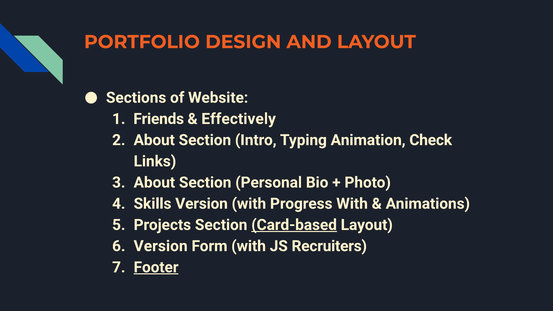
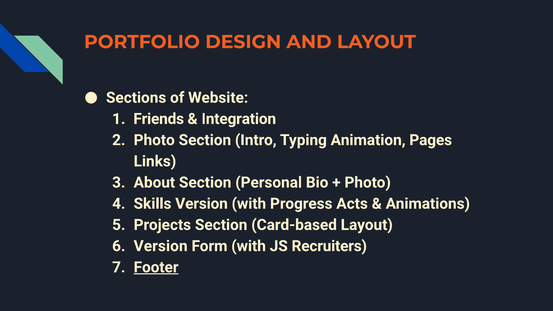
Effectively: Effectively -> Integration (239, 119)
About: About -> Photo (154, 140)
Check: Check -> Pages (431, 140)
Progress With: With -> Acts (352, 204)
Card-based underline: present -> none (294, 225)
